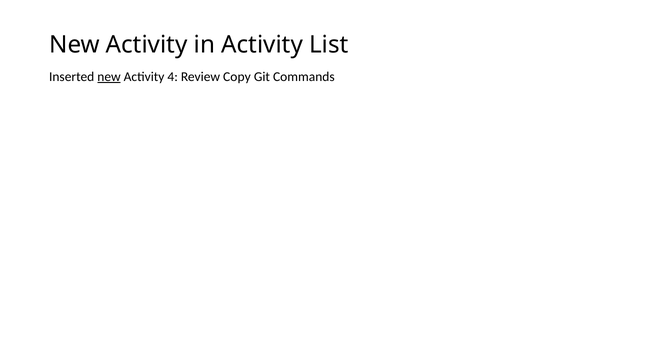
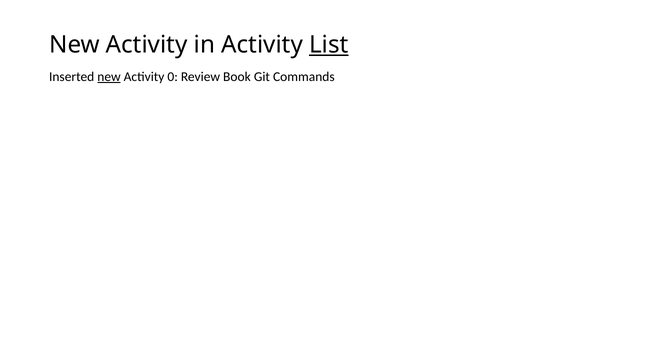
List underline: none -> present (329, 45)
4: 4 -> 0 (173, 77)
Copy: Copy -> Book (237, 77)
